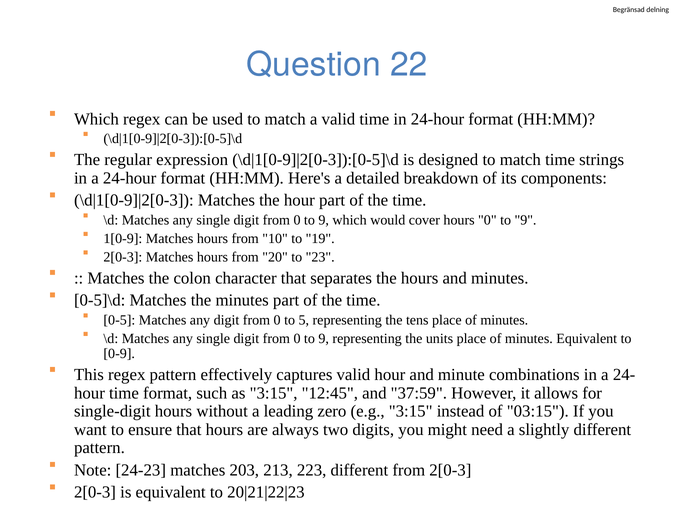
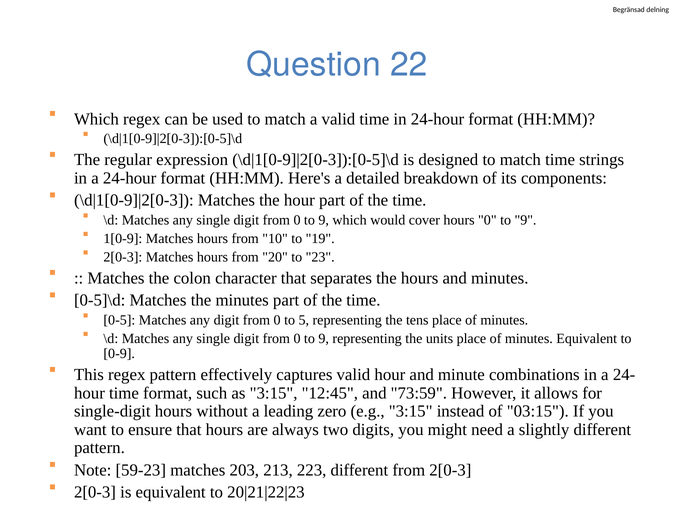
37:59: 37:59 -> 73:59 (419, 393)
24-23: 24-23 -> 59-23 (141, 470)
